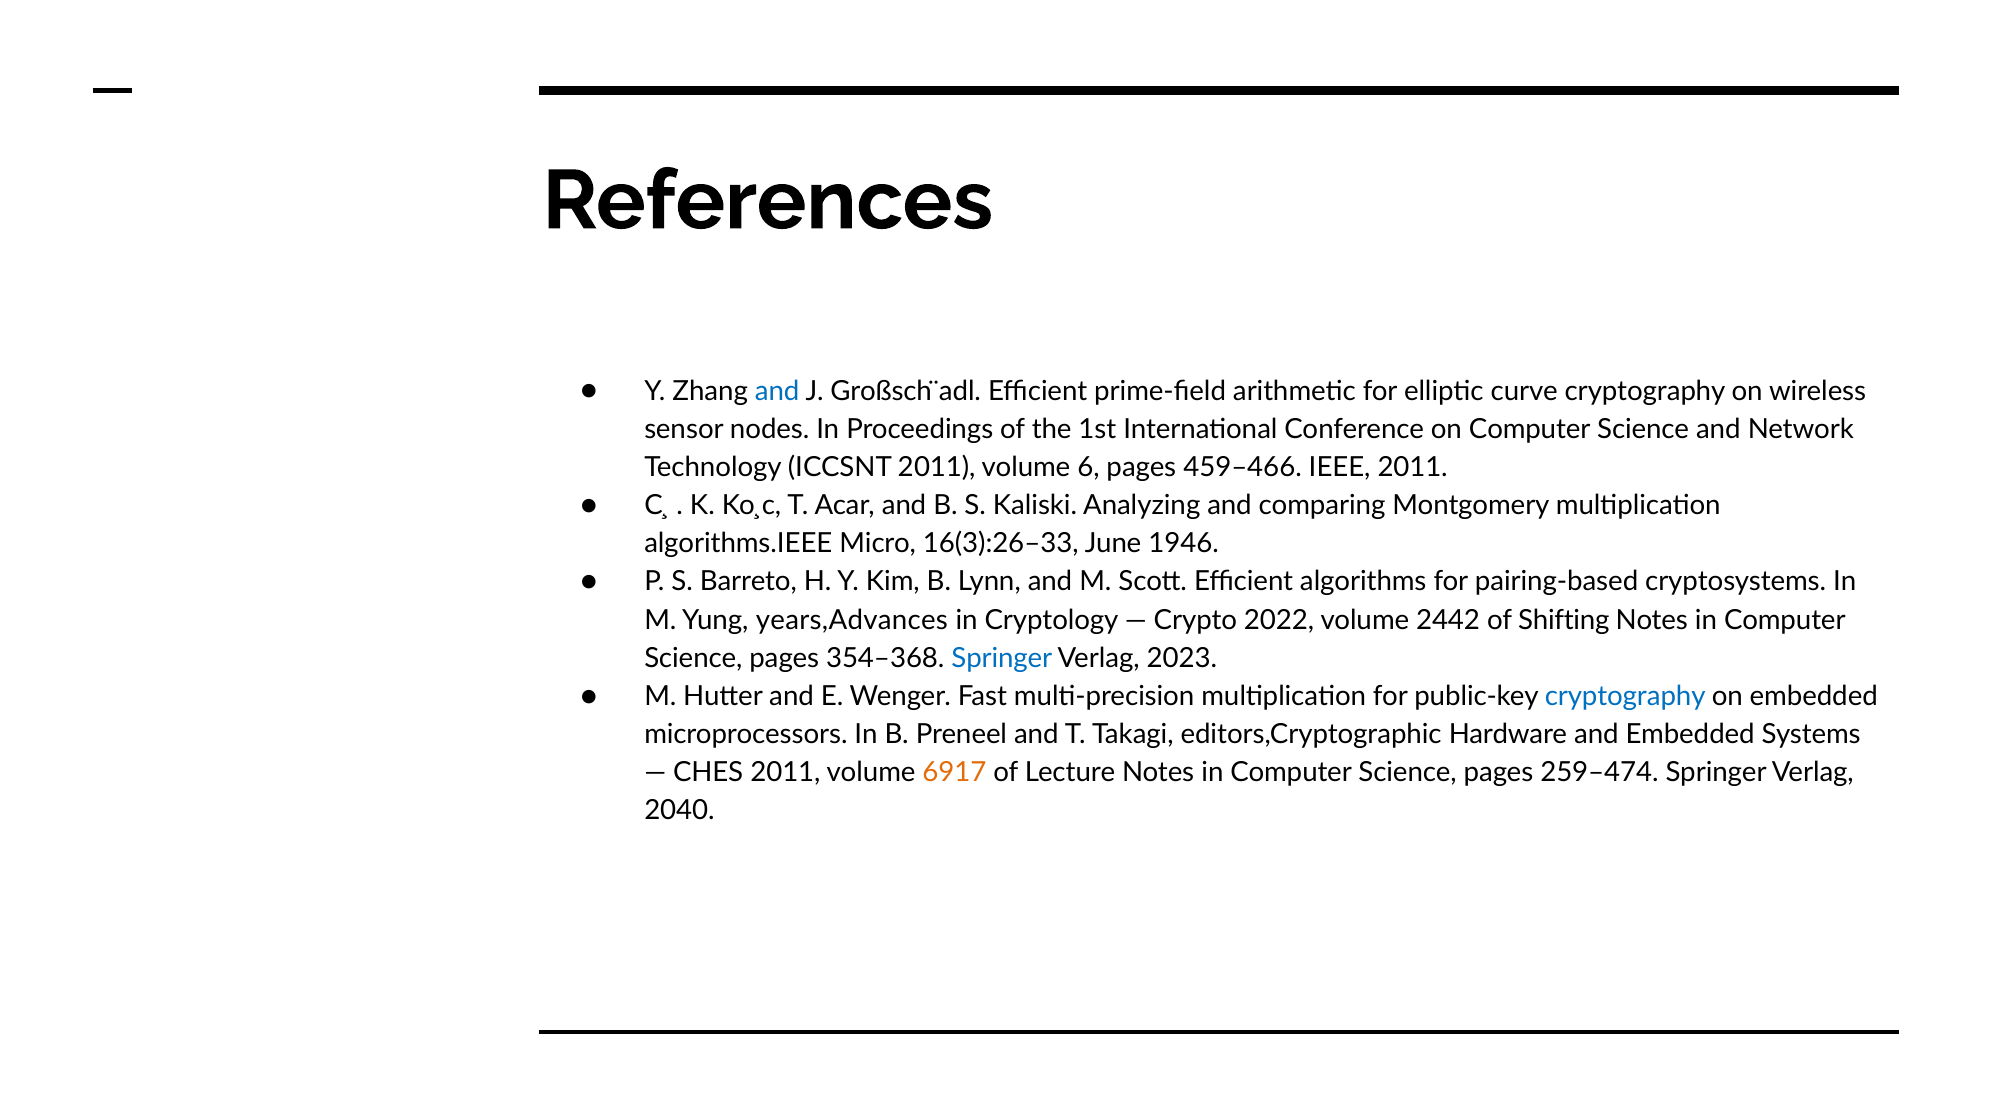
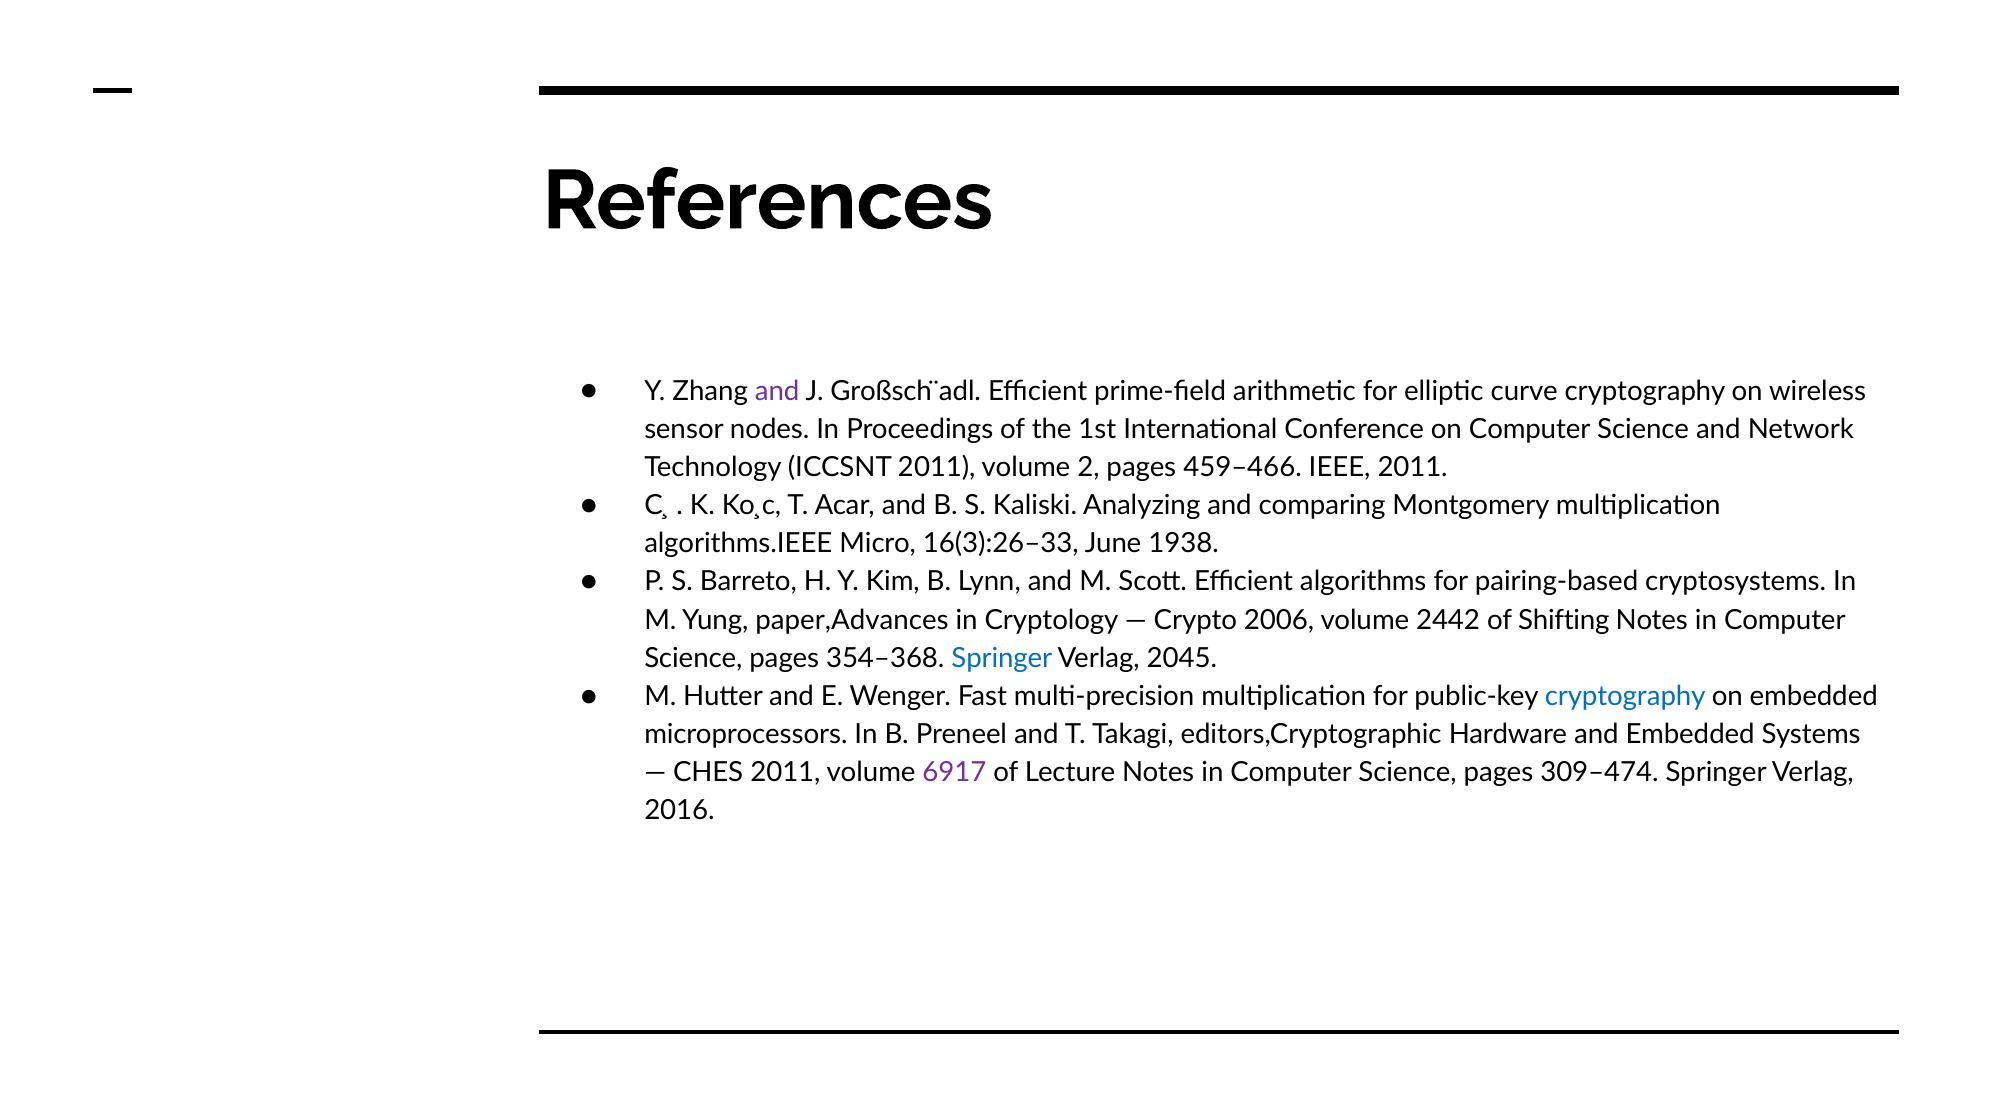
and colour: blue -> purple (777, 391)
6: 6 -> 2 (1088, 467)
1946: 1946 -> 1938 (1184, 544)
years,Advances: years,Advances -> paper,Advances (852, 620)
2022: 2022 -> 2006 (1279, 620)
2023: 2023 -> 2045 (1182, 658)
6917 colour: orange -> purple (954, 773)
259–474: 259–474 -> 309–474 (1599, 773)
2040: 2040 -> 2016 (679, 811)
